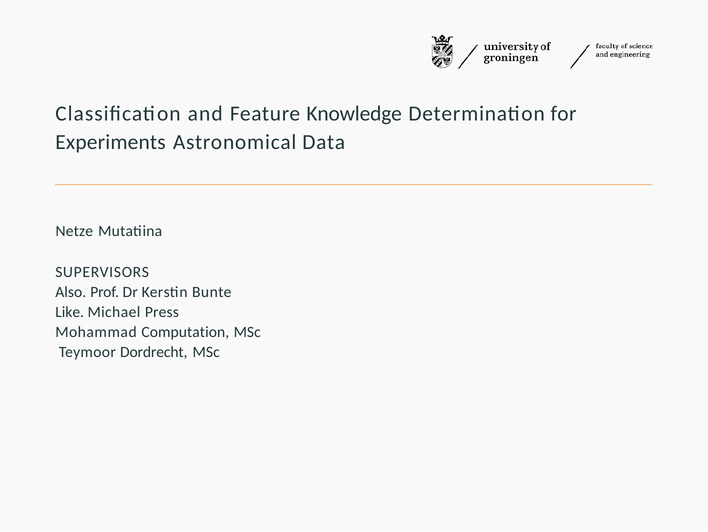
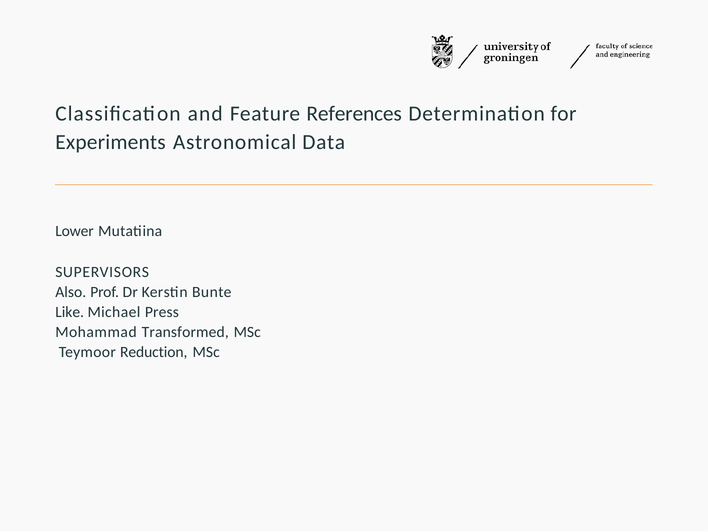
Knowledge: Knowledge -> References (354, 113)
Netze: Netze -> Lower (75, 231)
Computation: Computation -> Transformed (185, 332)
Dordrecht: Dordrecht -> Reduction (154, 352)
